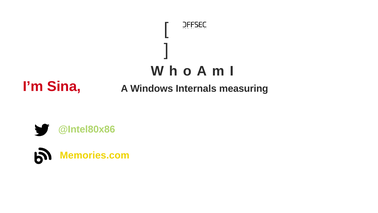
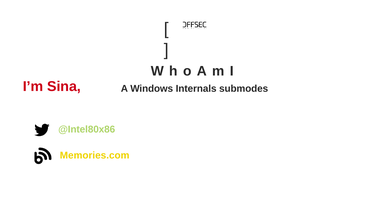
measuring: measuring -> submodes (244, 88)
